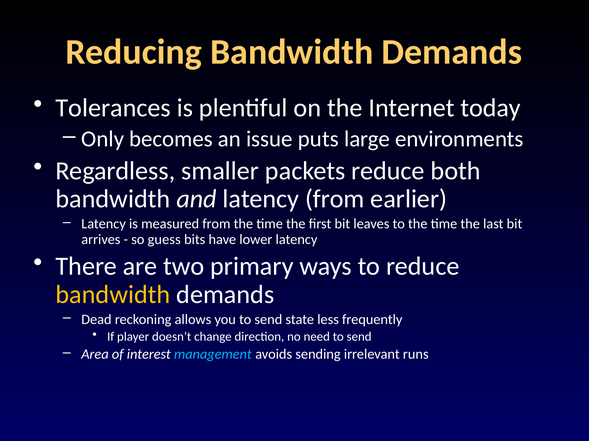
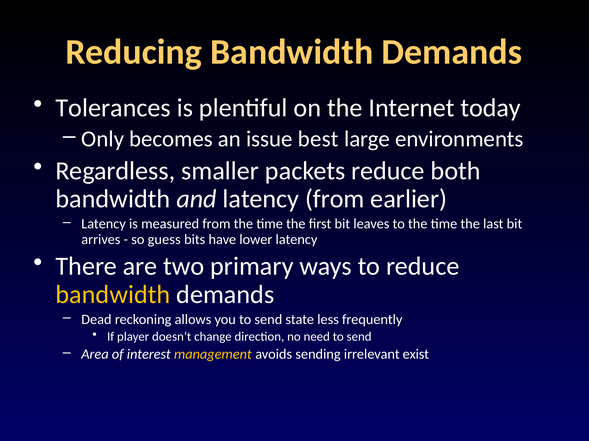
puts: puts -> best (318, 139)
management colour: light blue -> yellow (213, 355)
runs: runs -> exist (416, 355)
